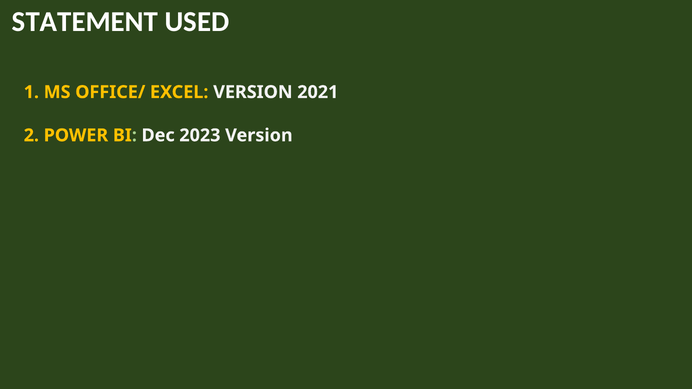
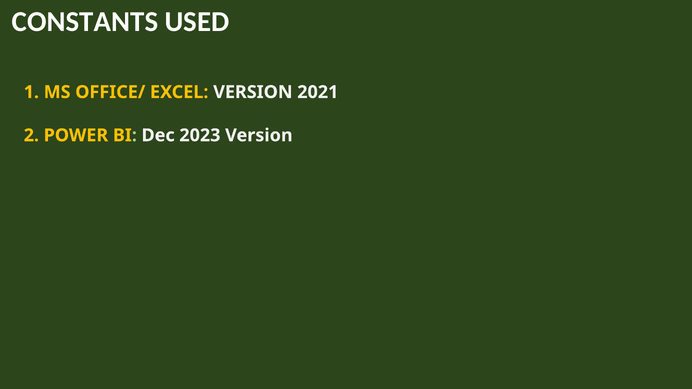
STATEMENT: STATEMENT -> CONSTANTS (85, 22)
